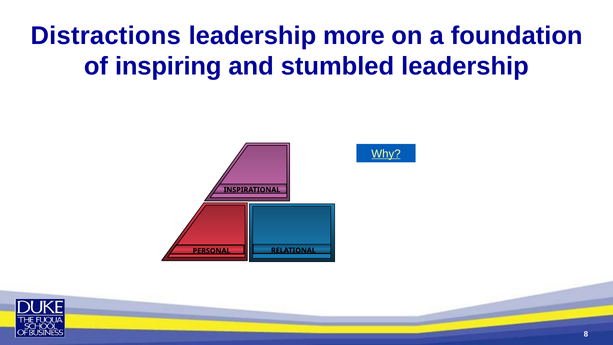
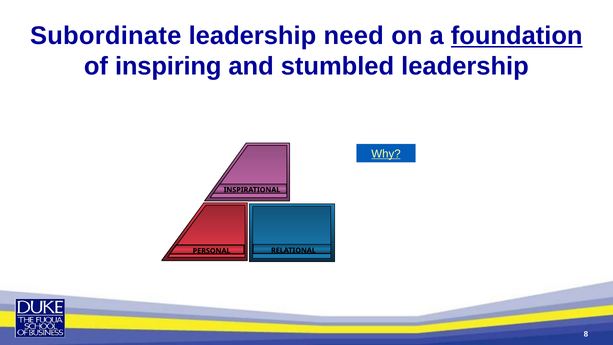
Distractions: Distractions -> Subordinate (106, 36)
more: more -> need (354, 36)
foundation underline: none -> present (517, 36)
